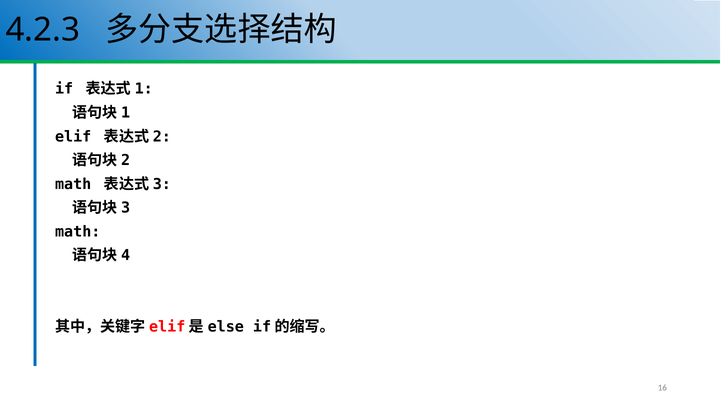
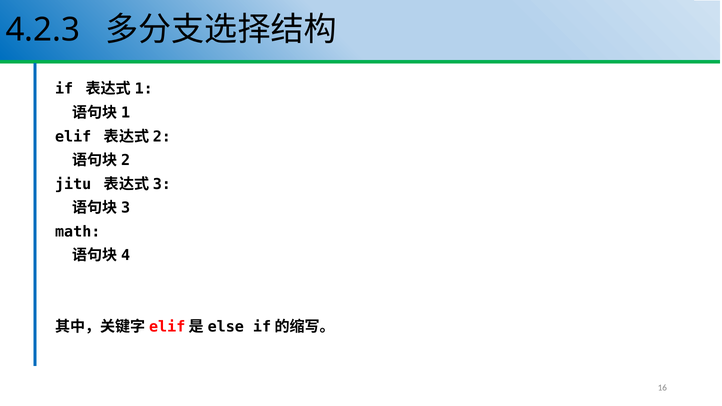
math: math -> jitu (73, 184)
